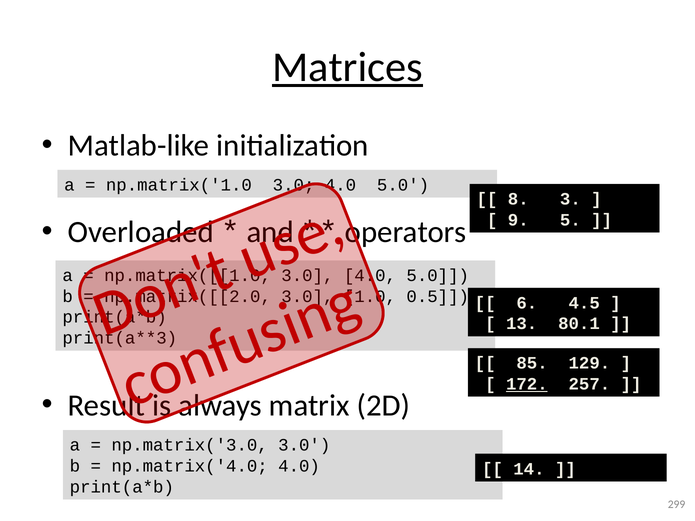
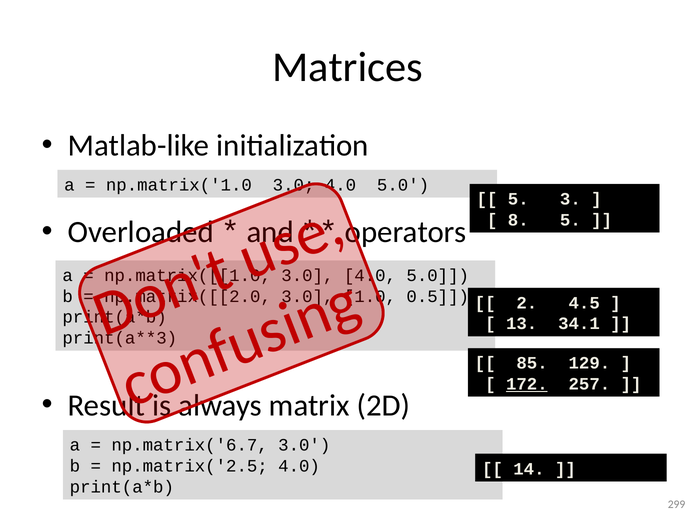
Matrices underline: present -> none (347, 67)
8: 8 -> 5 (518, 199)
9: 9 -> 8 (518, 220)
6: 6 -> 2 (527, 303)
80.1: 80.1 -> 34.1 (579, 324)
np.matrix('3.0: np.matrix('3.0 -> np.matrix('6.7 (190, 445)
np.matrix('4.0: np.matrix('4.0 -> np.matrix('2.5 (190, 466)
